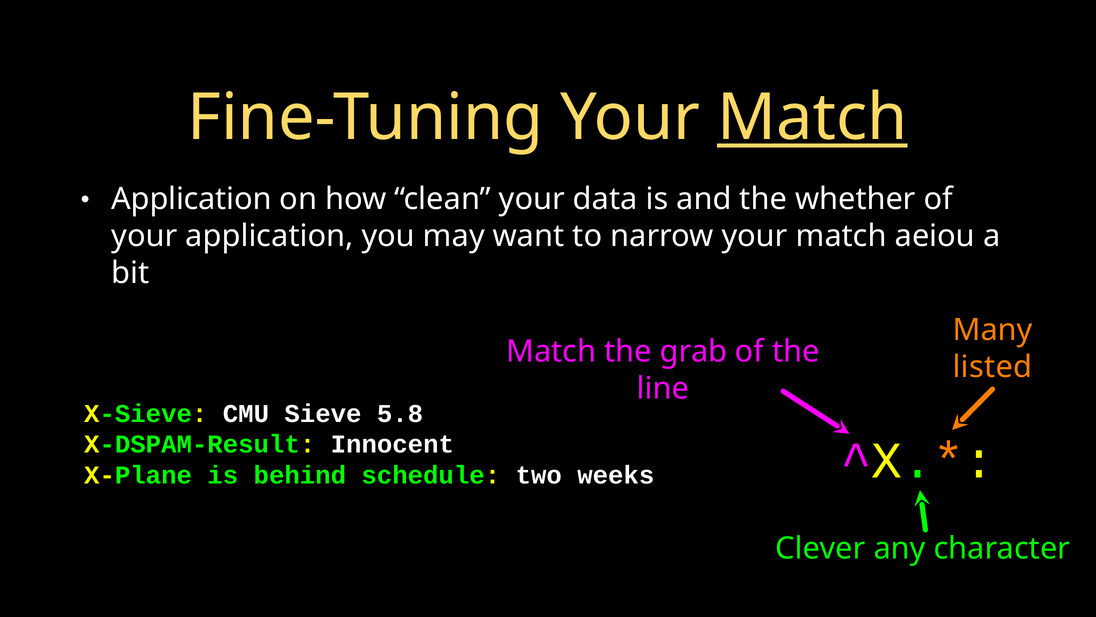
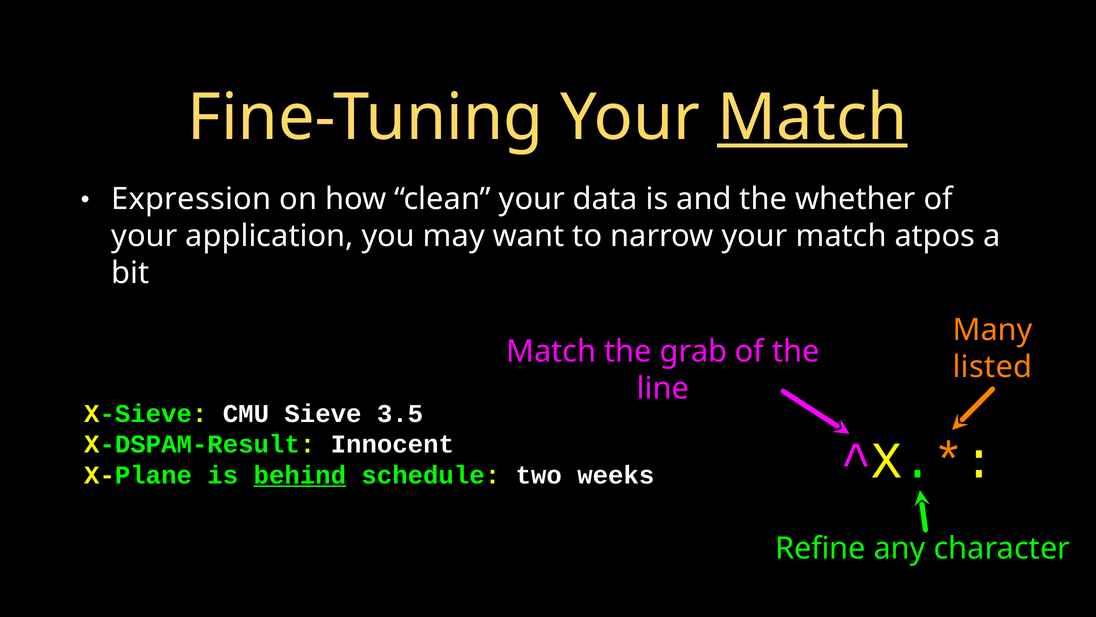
Application: Application -> Expression (191, 199)
aeiou: aeiou -> atpos (935, 236)
5.8: 5.8 -> 3.5 (400, 413)
behind underline: none -> present (300, 475)
Clever: Clever -> Refine (820, 548)
